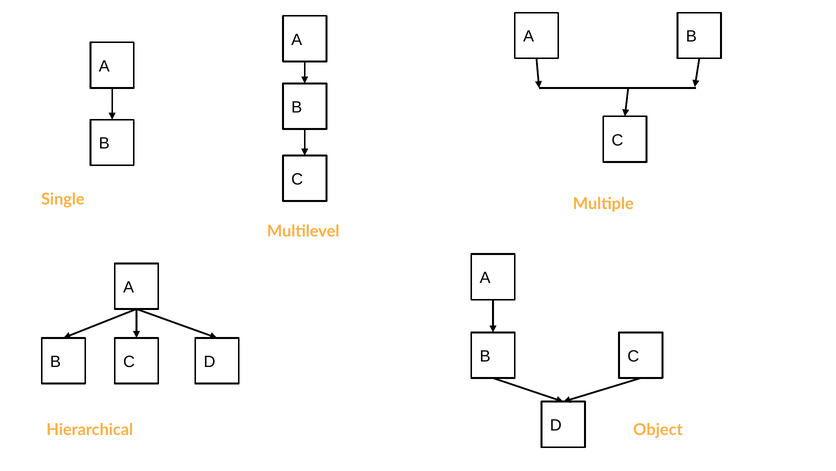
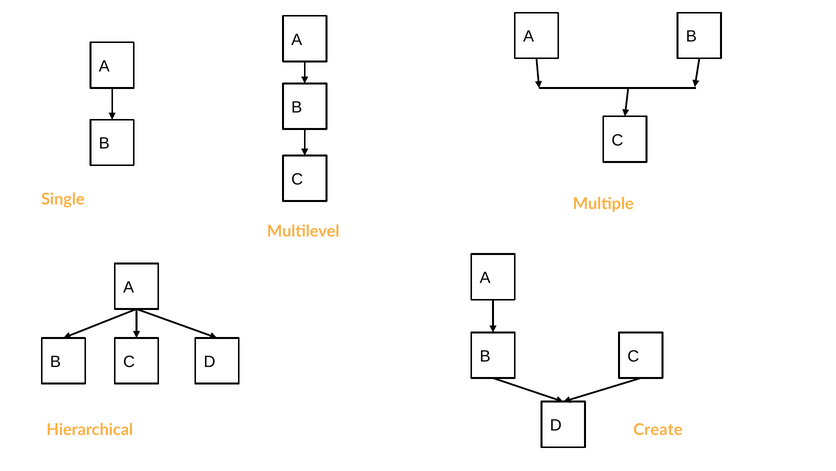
Object: Object -> Create (658, 429)
